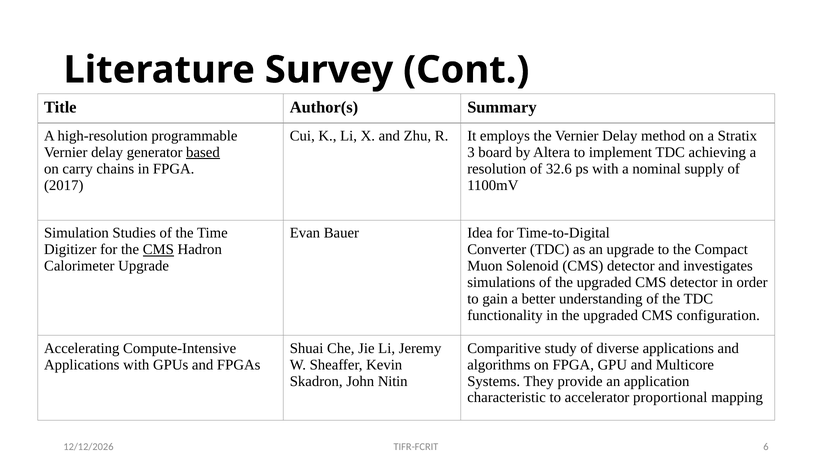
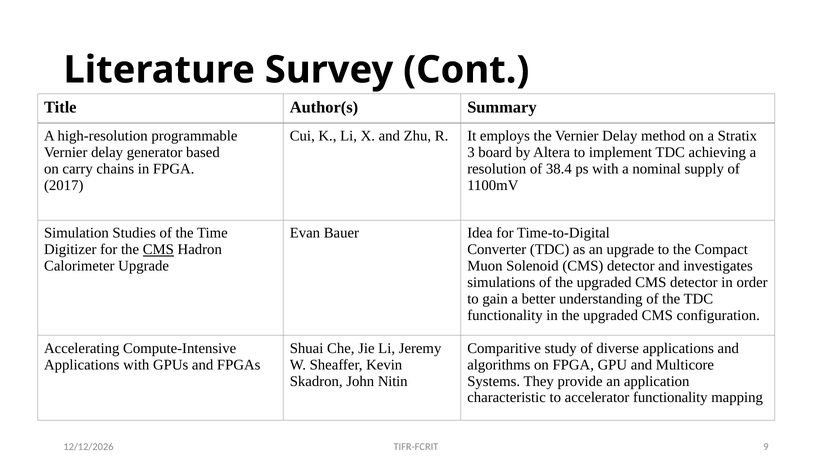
based underline: present -> none (203, 152)
32.6: 32.6 -> 38.4 (559, 169)
accelerator proportional: proportional -> functionality (670, 398)
6: 6 -> 9 (766, 447)
